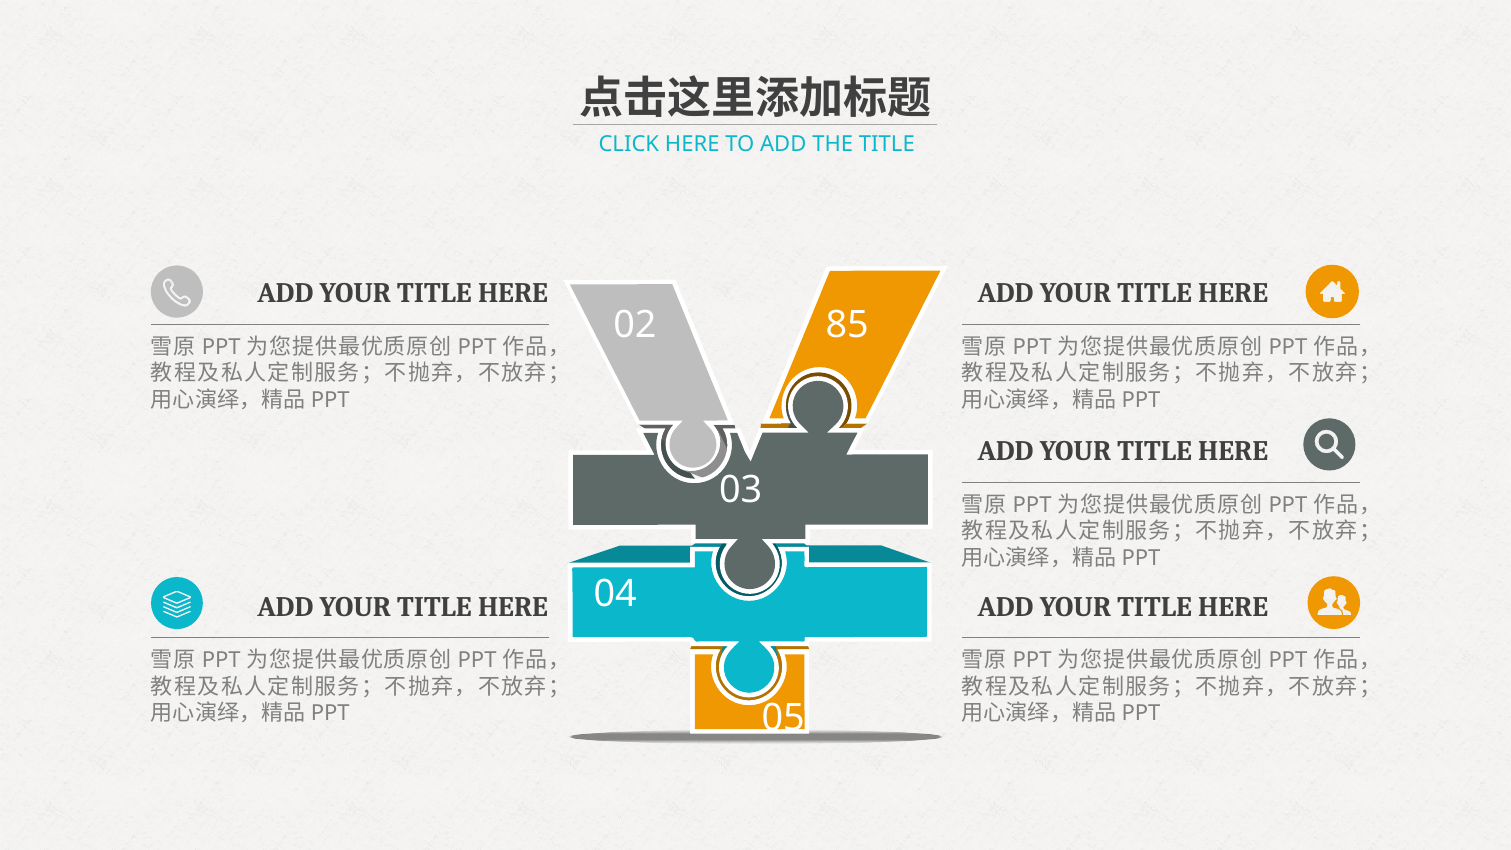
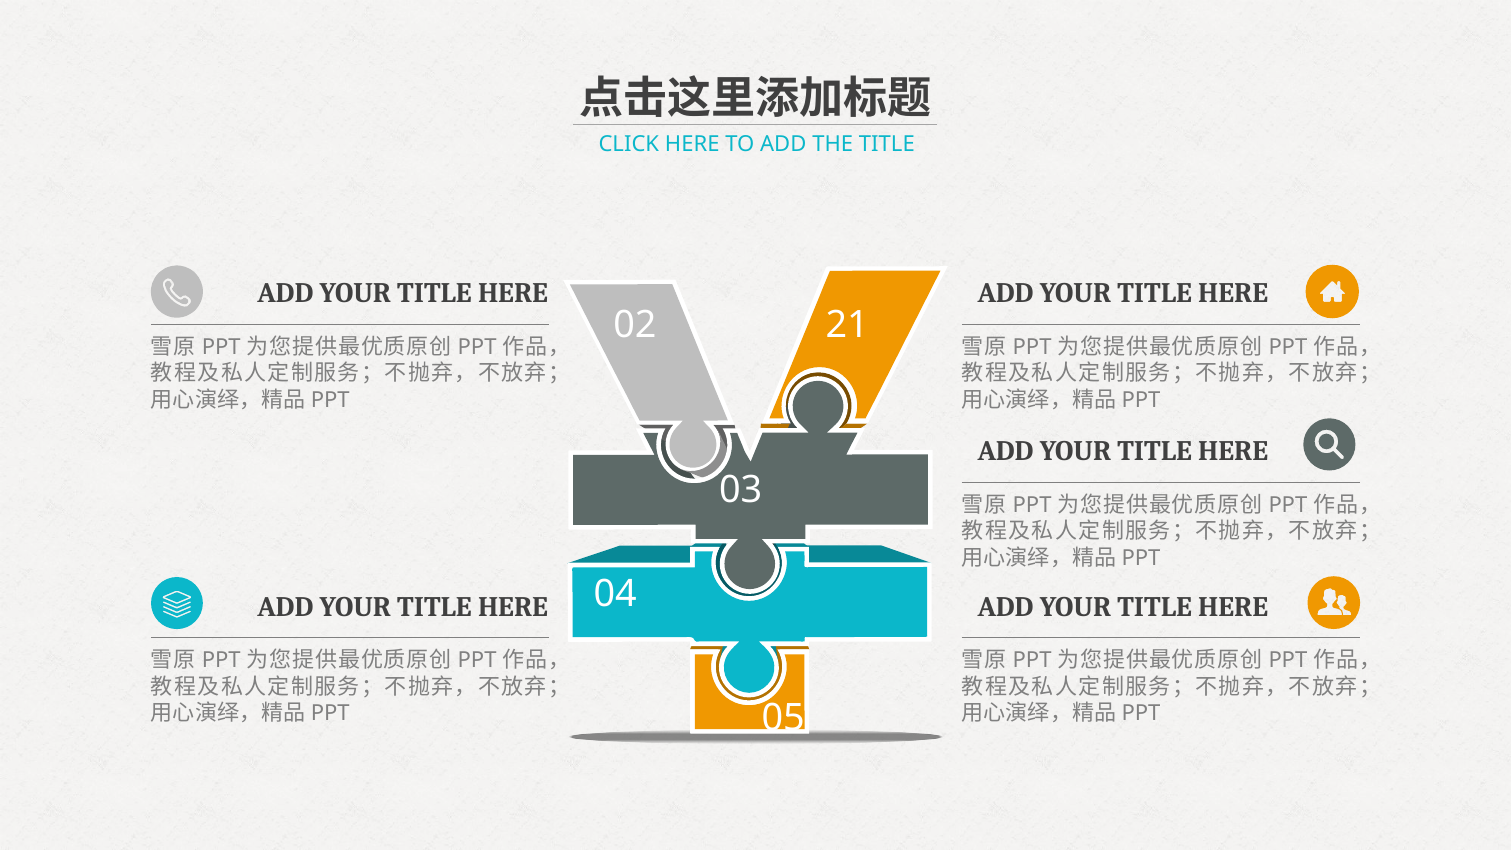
85: 85 -> 21 (847, 325)
